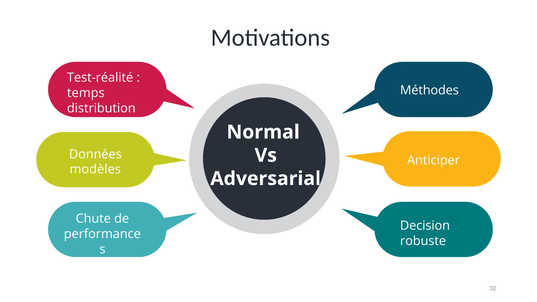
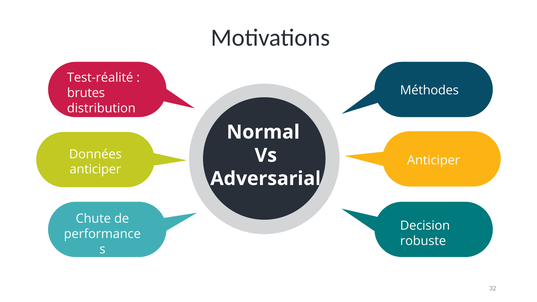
temps: temps -> brutes (86, 93)
modèles: modèles -> anticiper (95, 169)
